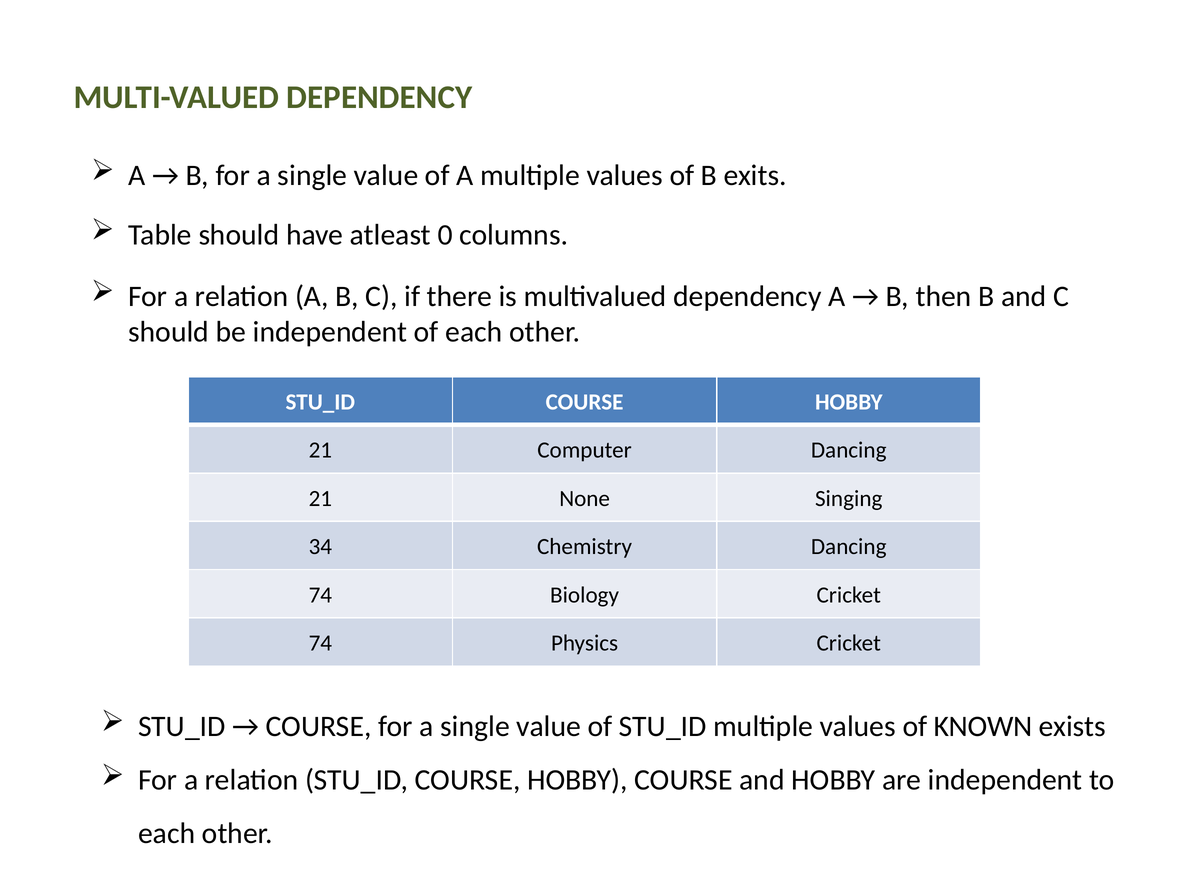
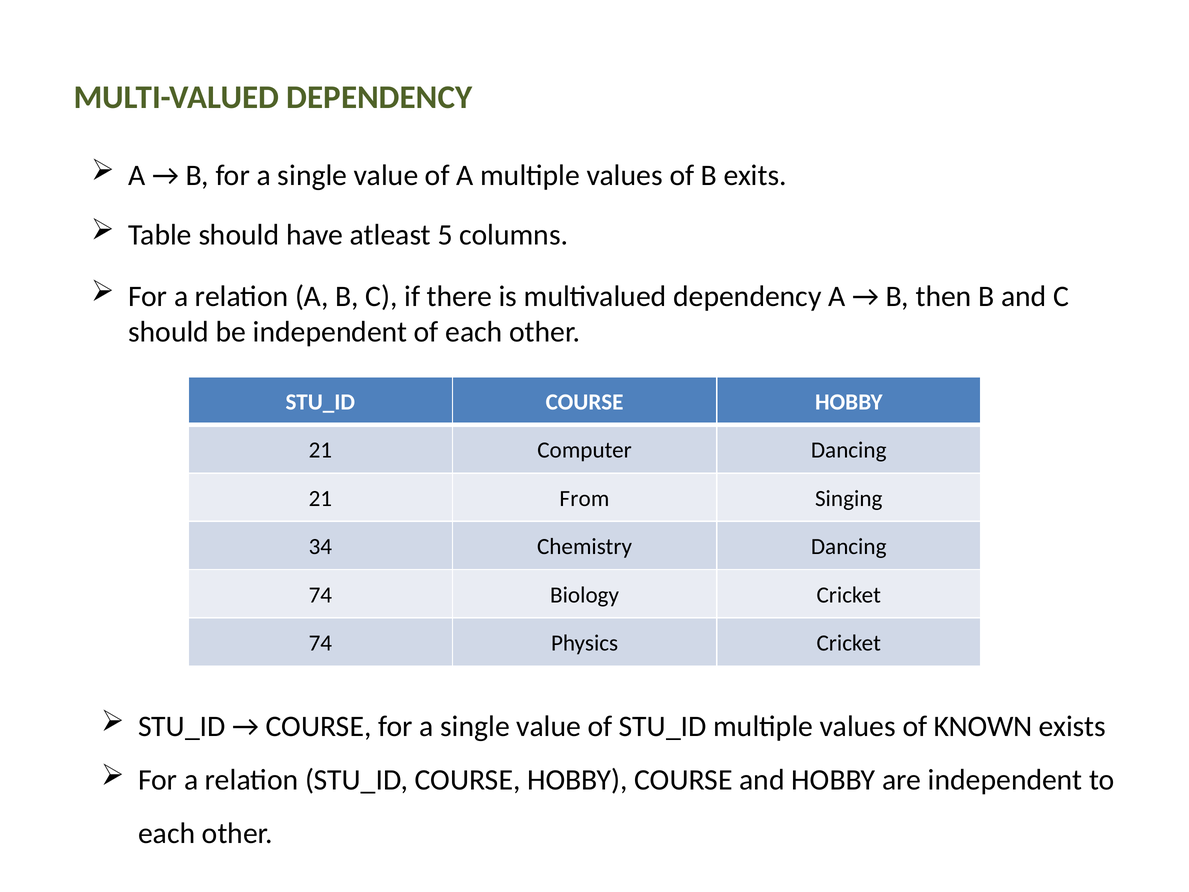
0: 0 -> 5 (445, 235)
None: None -> From (584, 498)
